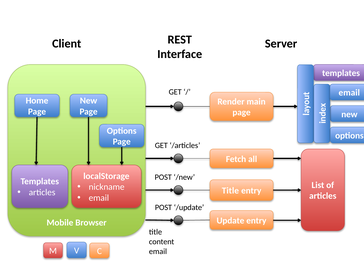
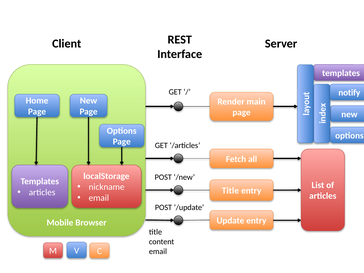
email: email -> notify (349, 93)
